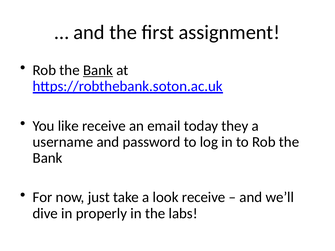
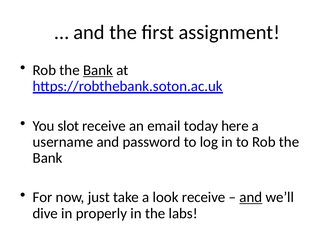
like: like -> slot (68, 126)
they: they -> here (235, 126)
and underline: none -> present (251, 197)
